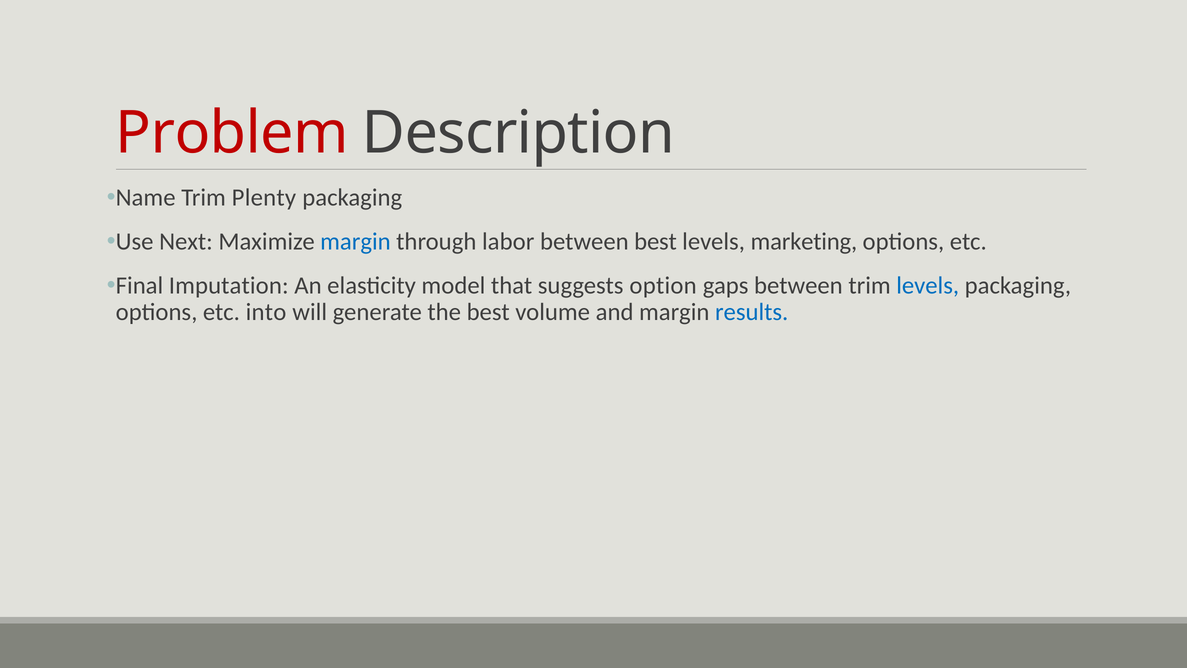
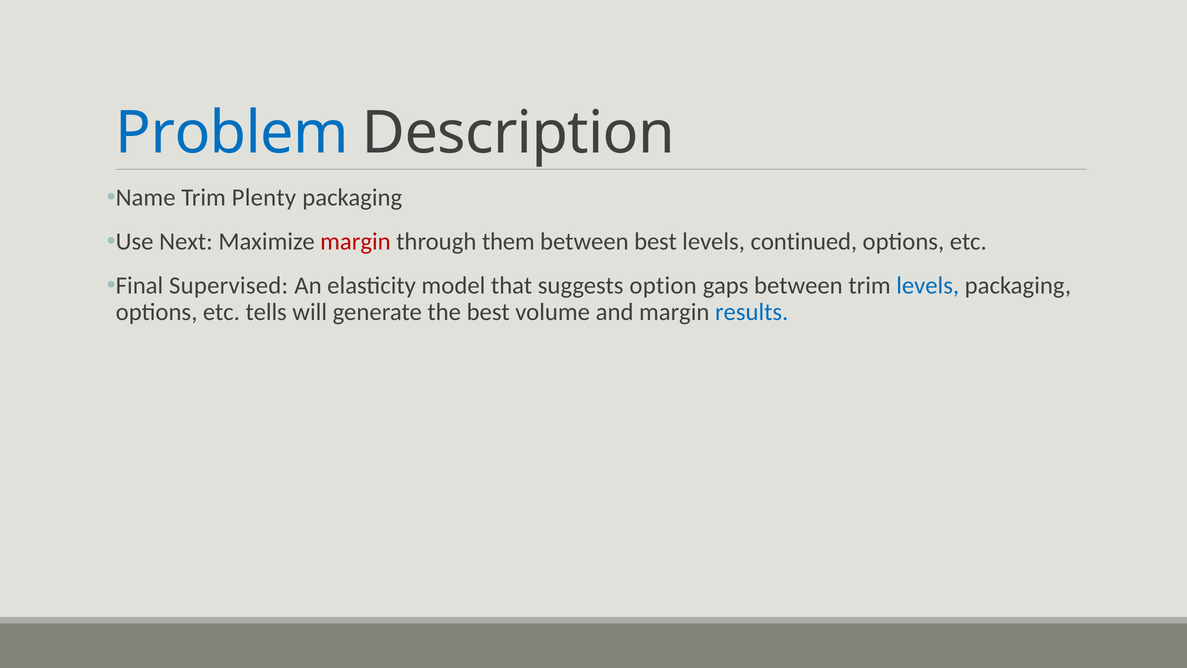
Problem colour: red -> blue (232, 133)
margin colour: blue -> red (355, 241)
labor: labor -> them (508, 241)
marketing: marketing -> continued (804, 241)
Imputation: Imputation -> Supervised (229, 285)
into: into -> tells (266, 312)
